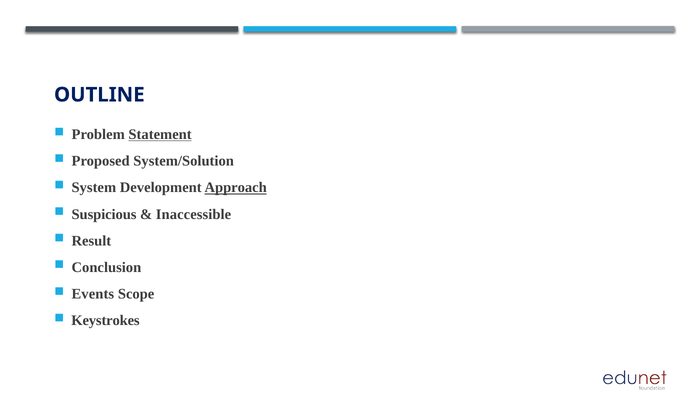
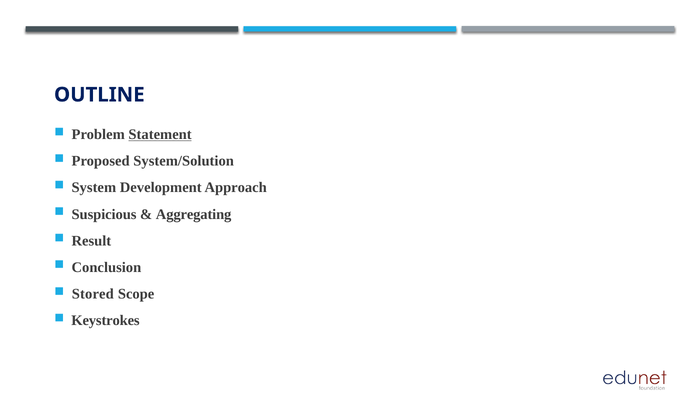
Approach underline: present -> none (236, 188)
Inaccessible: Inaccessible -> Aggregating (194, 214)
Events: Events -> Stored (93, 294)
